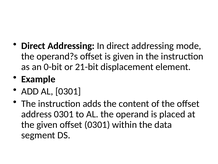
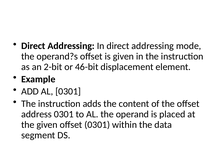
0-bit: 0-bit -> 2-bit (53, 67)
21-bit: 21-bit -> 46-bit (87, 67)
